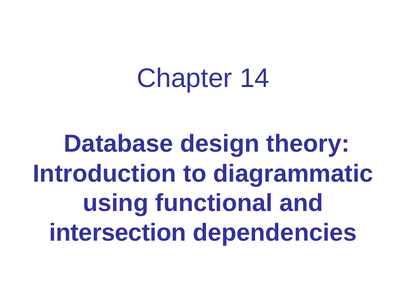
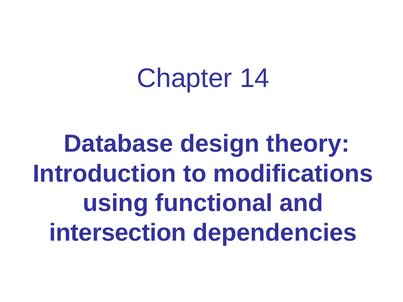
diagrammatic: diagrammatic -> modifications (293, 174)
